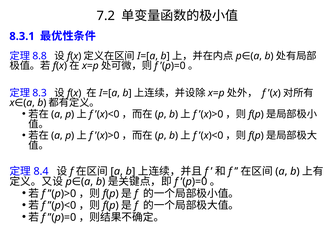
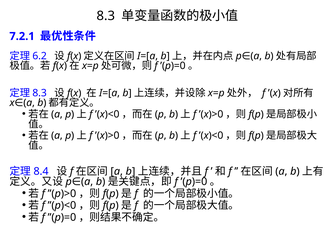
7.2: 7.2 -> 8.3 (106, 16)
8.3.1: 8.3.1 -> 7.2.1 (22, 36)
8.8: 8.8 -> 6.2 (40, 56)
